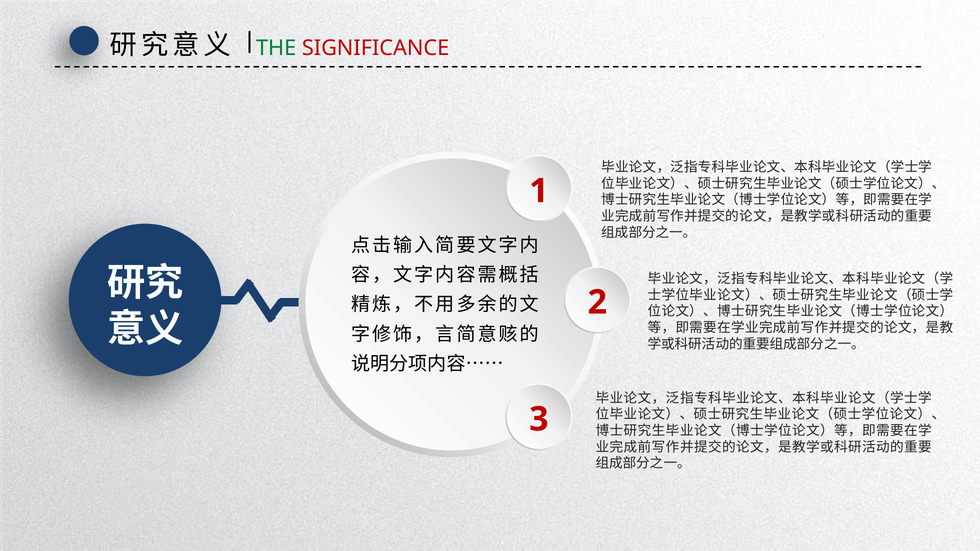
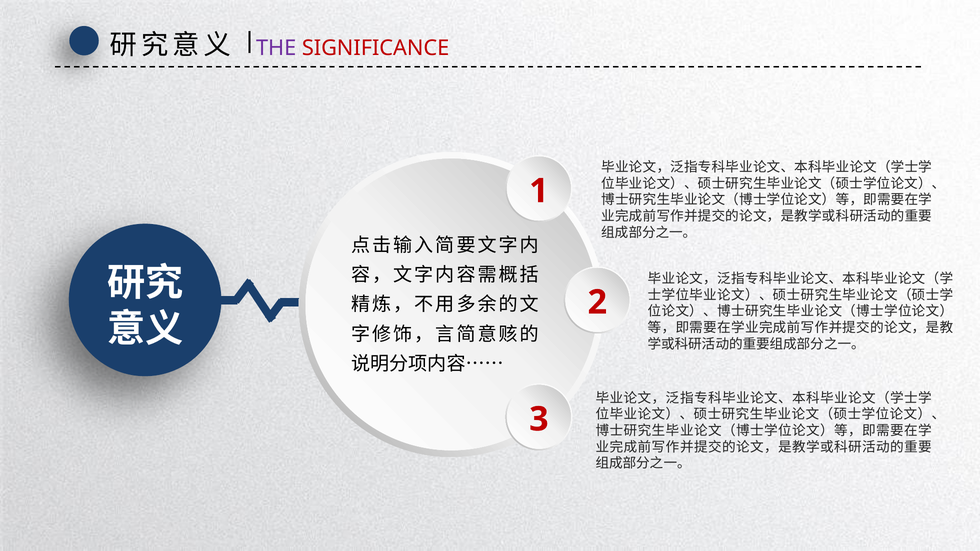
THE colour: green -> purple (276, 48)
